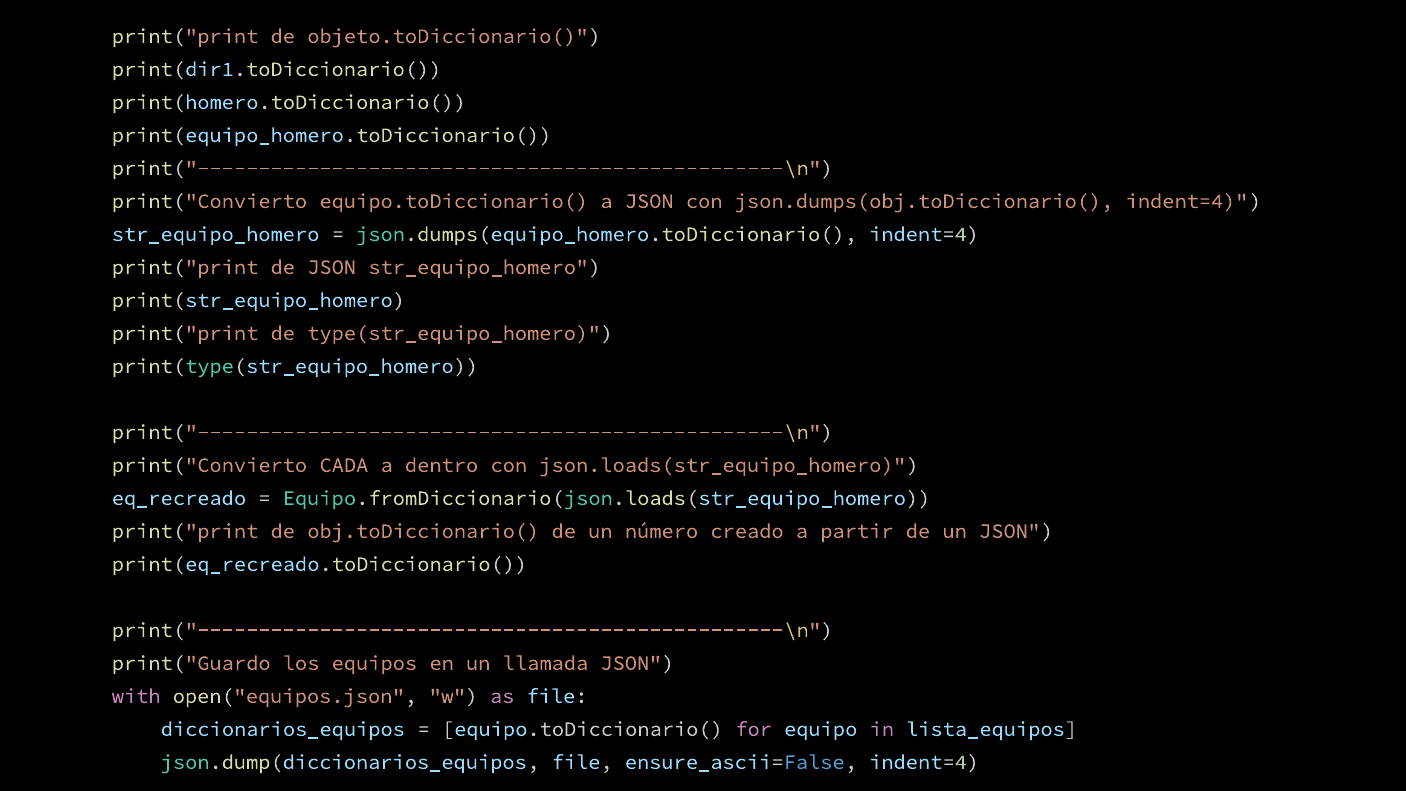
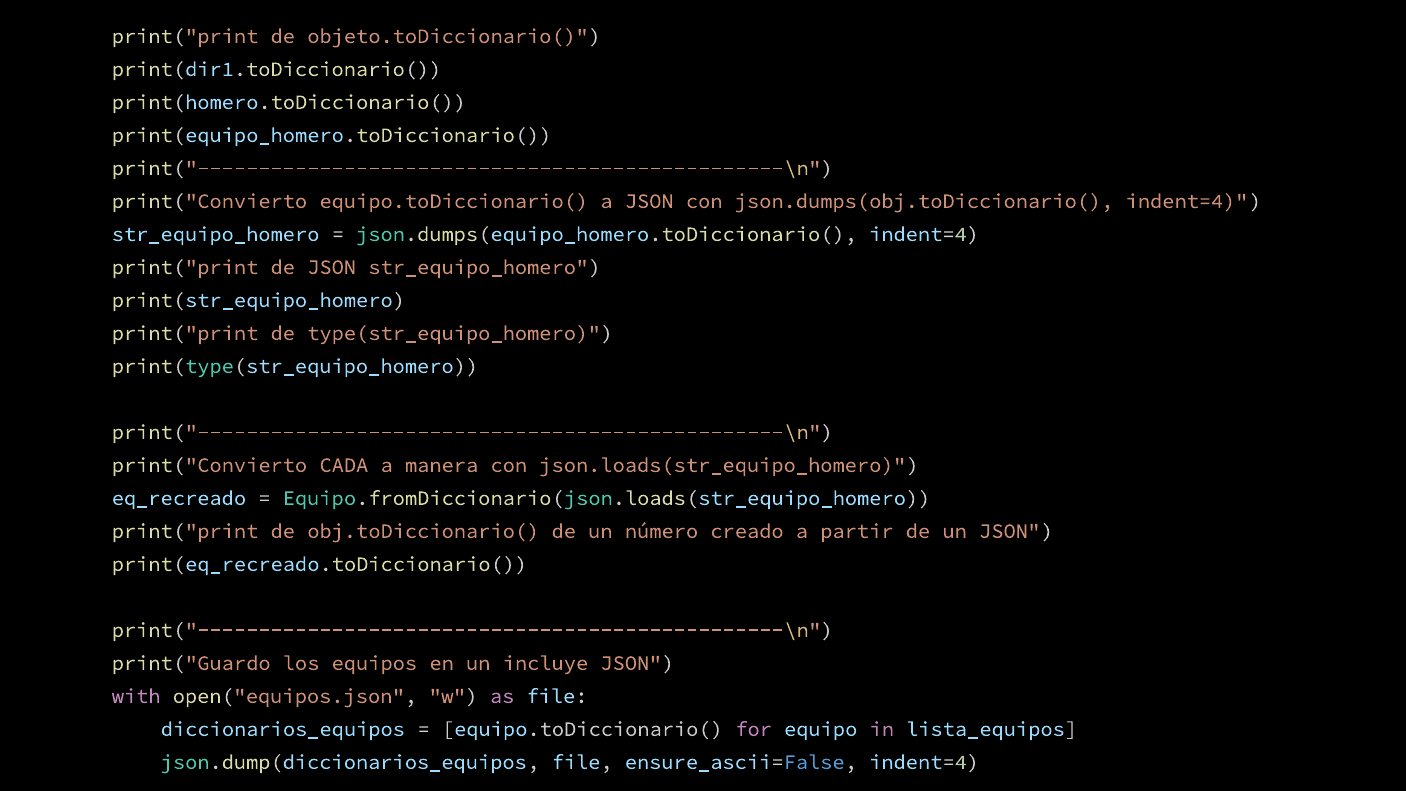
dentro: dentro -> manera (442, 465)
llamada: llamada -> incluye (545, 663)
